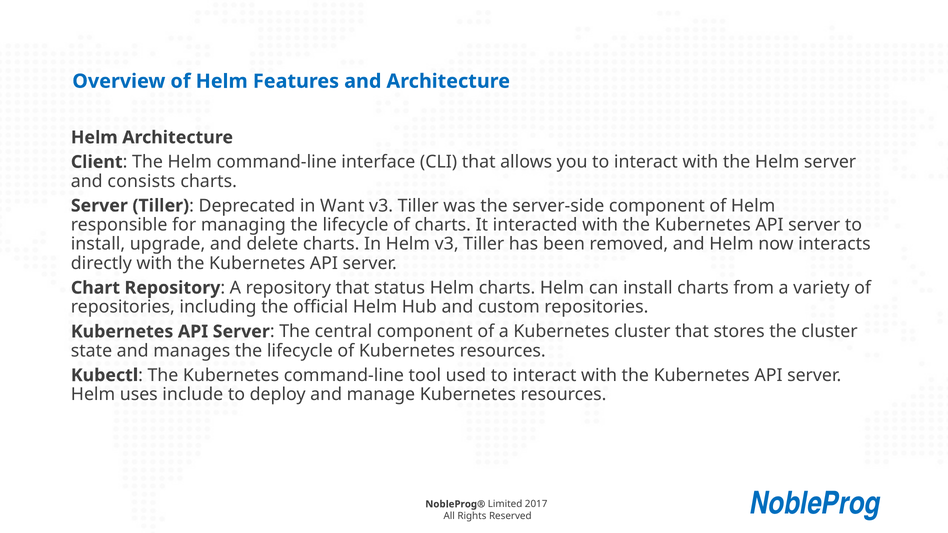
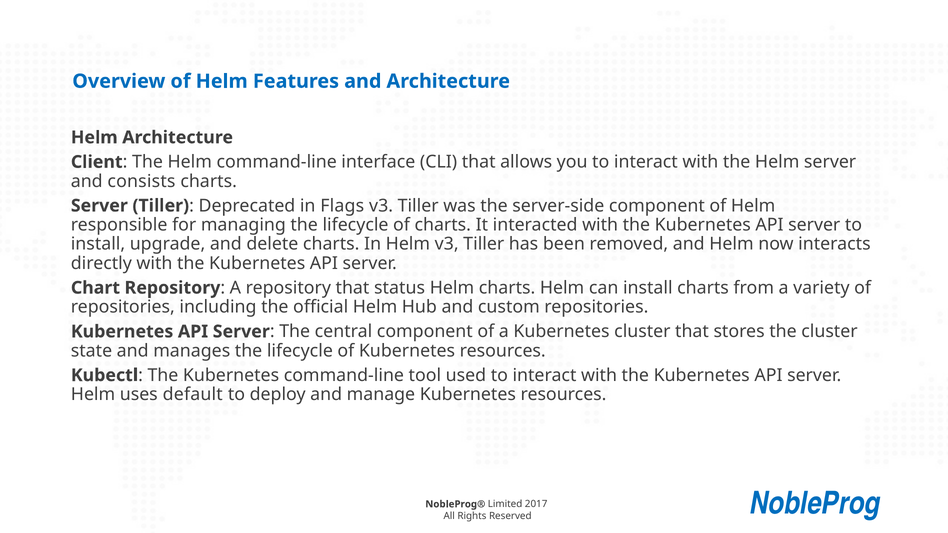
Want: Want -> Flags (342, 206)
include: include -> default (193, 395)
